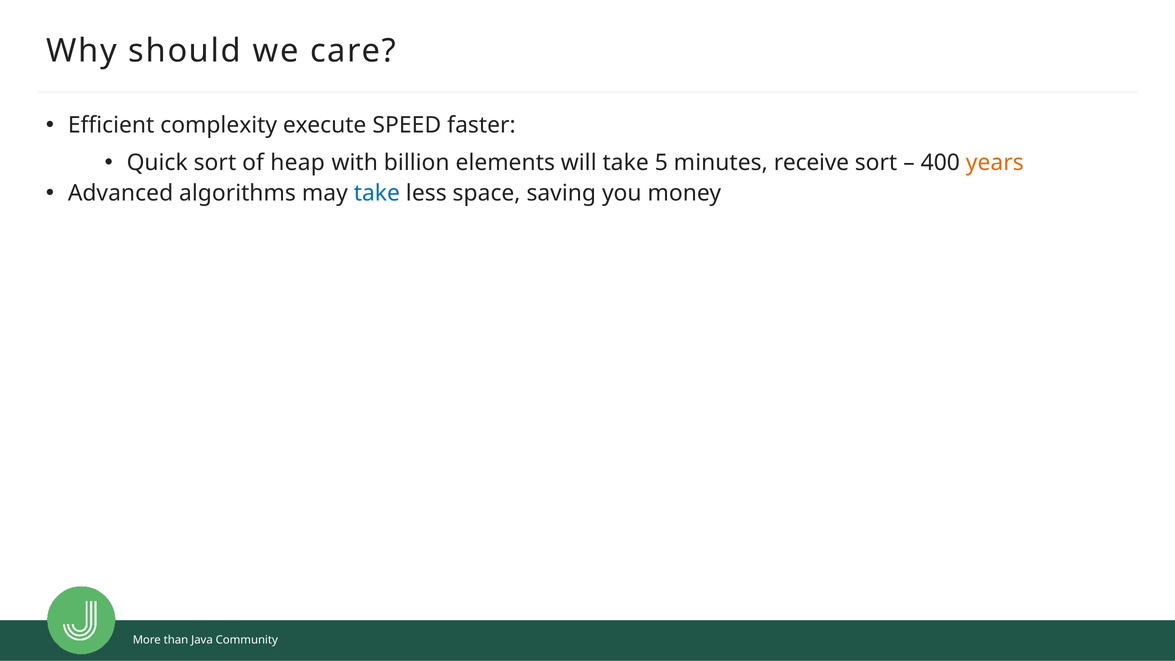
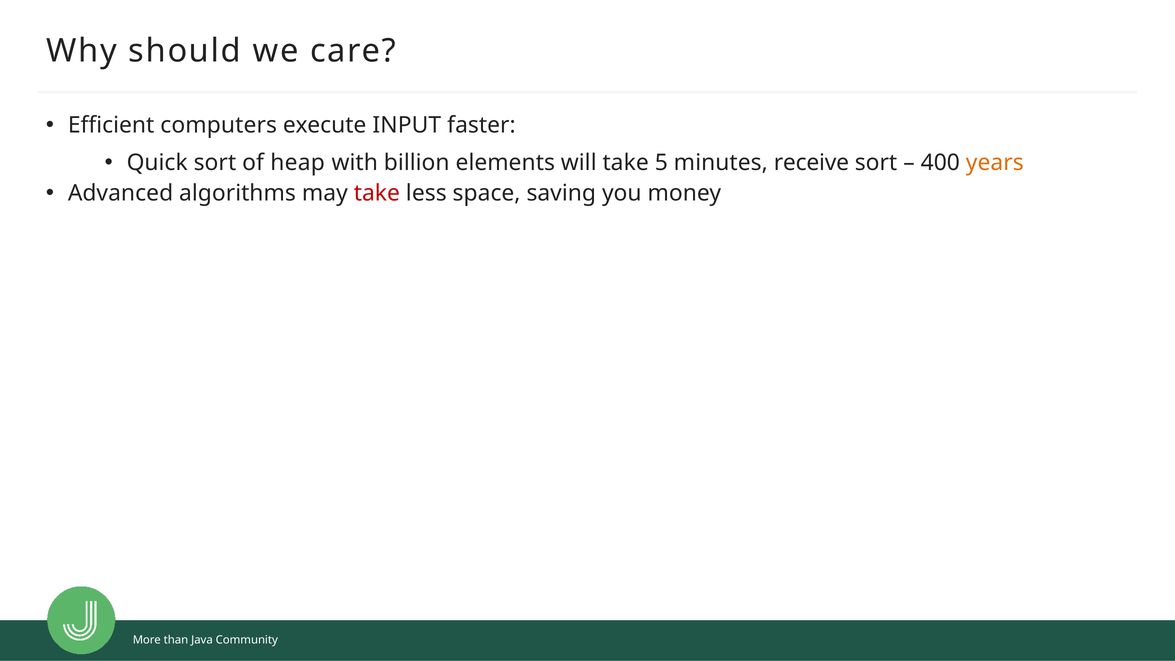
complexity: complexity -> computers (219, 125)
SPEED: SPEED -> INPUT (407, 125)
take colour: blue -> red (377, 193)
